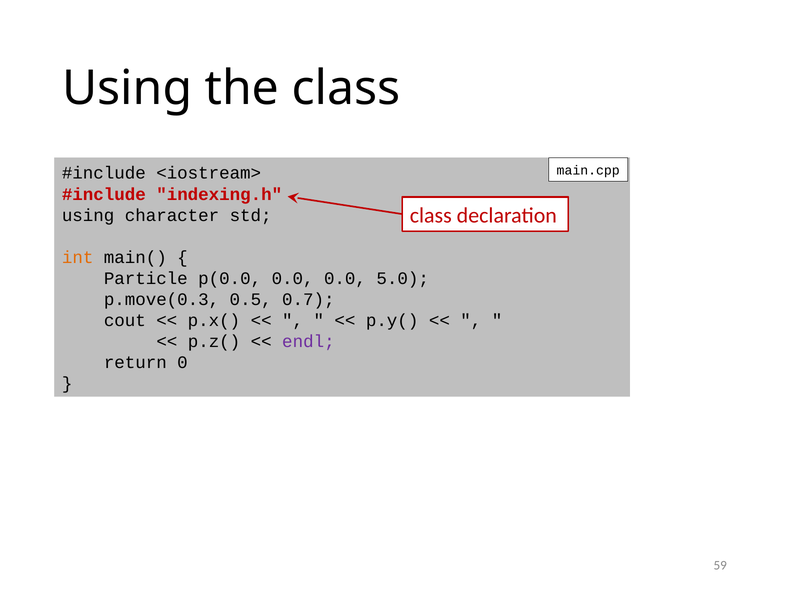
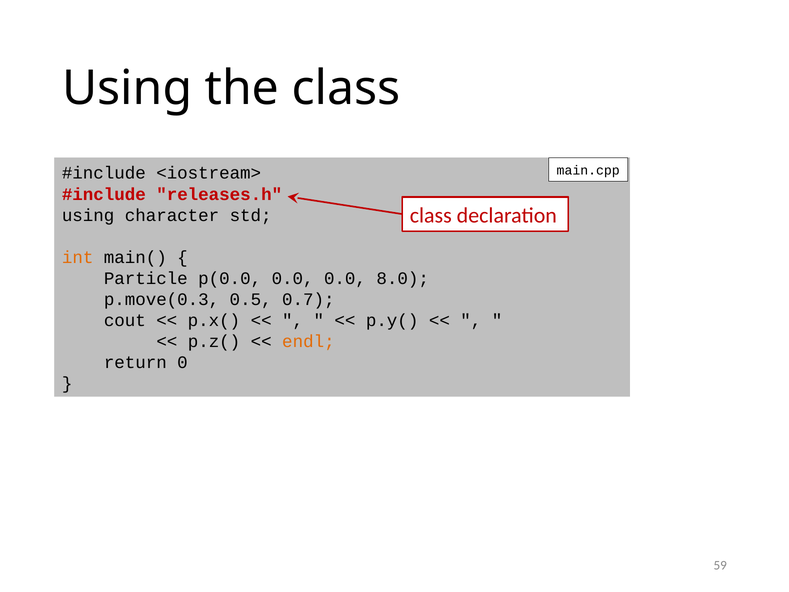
indexing.h: indexing.h -> releases.h (219, 194)
5.0: 5.0 -> 8.0 (403, 278)
endl colour: purple -> orange (308, 341)
